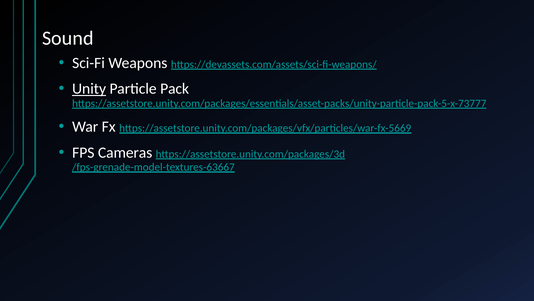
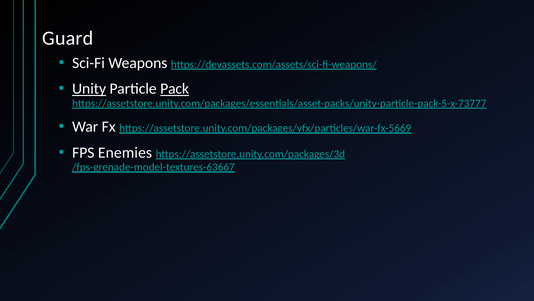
Sound: Sound -> Guard (68, 38)
Pack underline: none -> present (175, 89)
Cameras: Cameras -> Enemies (125, 152)
